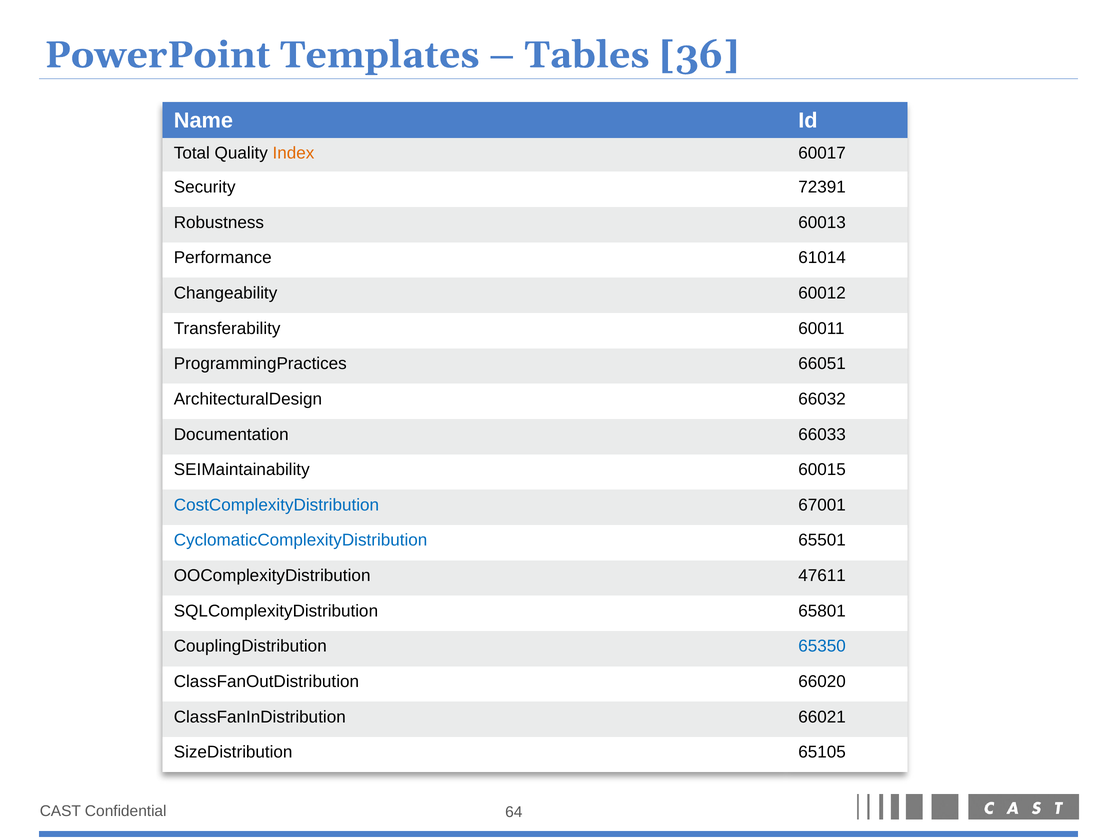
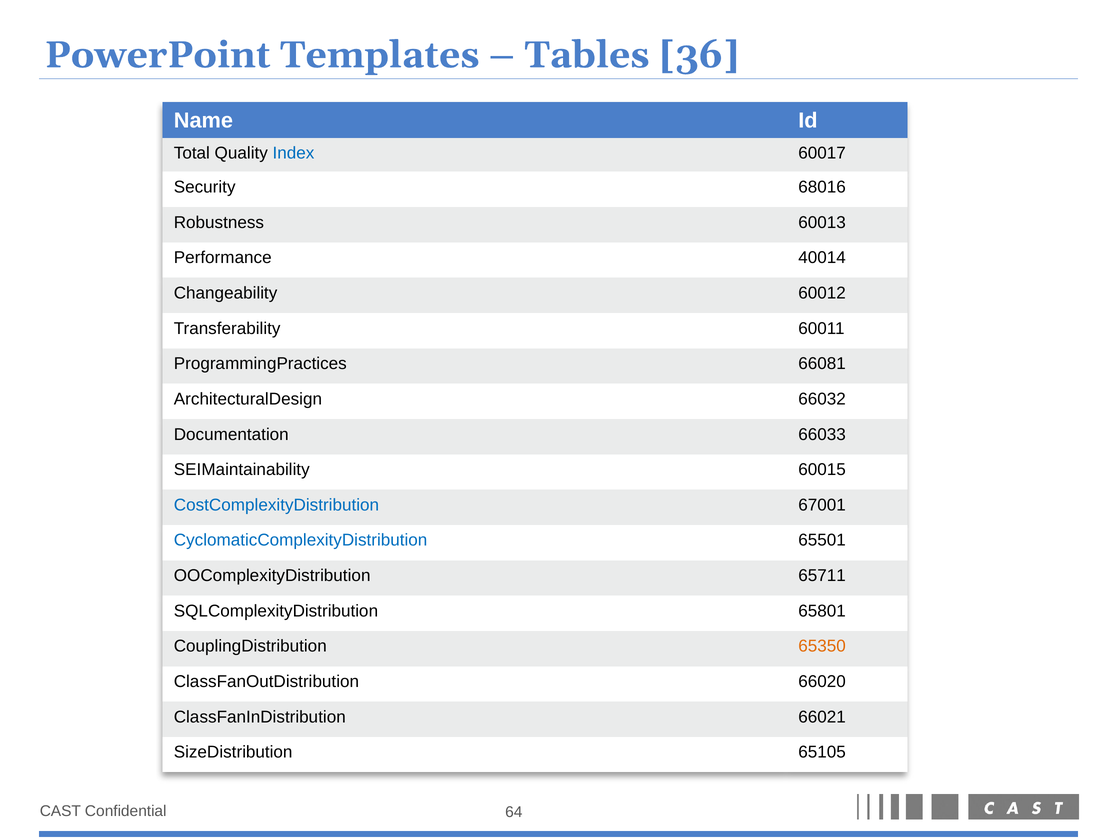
Index colour: orange -> blue (293, 153)
72391: 72391 -> 68016 (822, 187)
61014: 61014 -> 40014 (822, 258)
66051: 66051 -> 66081 (822, 364)
47611: 47611 -> 65711 (822, 576)
65350 colour: blue -> orange (822, 646)
